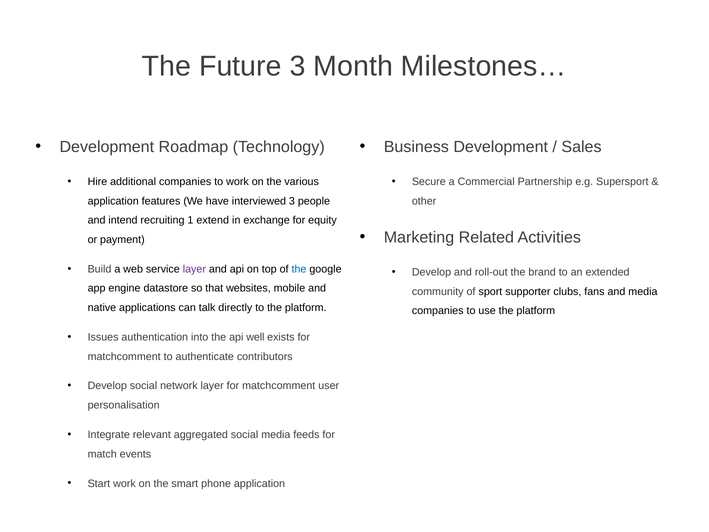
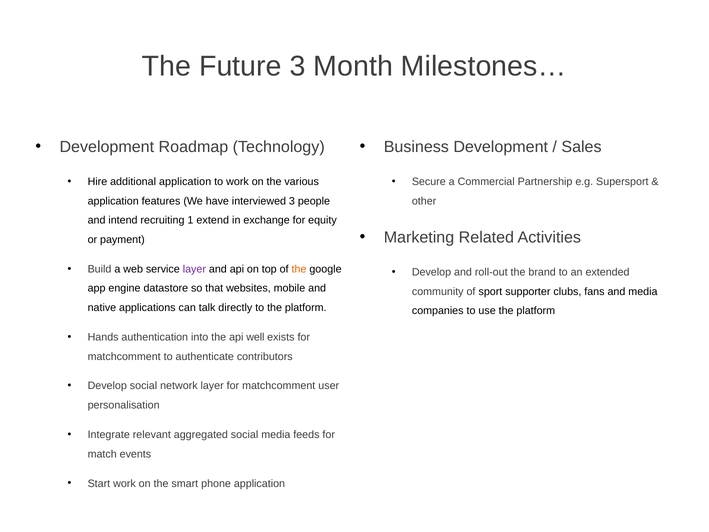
additional companies: companies -> application (185, 182)
the colour: blue -> orange (299, 269)
Issues: Issues -> Hands (103, 337)
